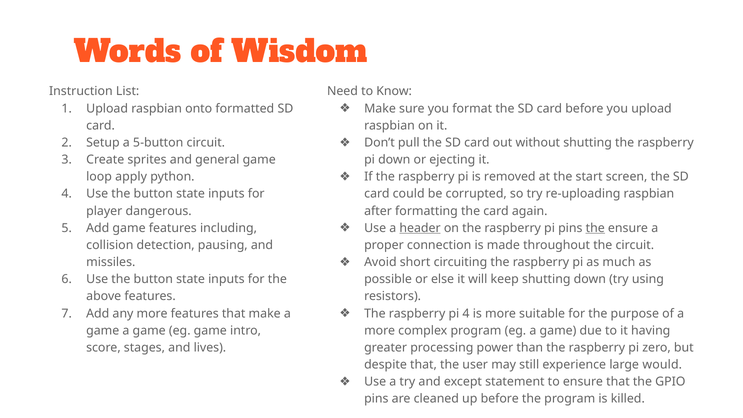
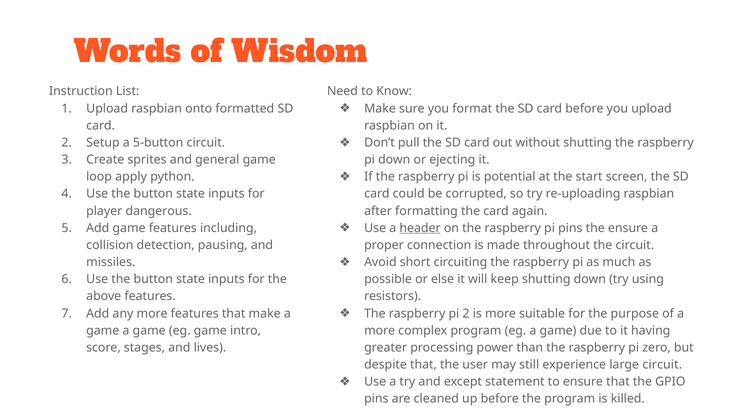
removed: removed -> potential (510, 177)
the underline: present -> none (595, 228)
pi 4: 4 -> 2 (466, 313)
large would: would -> circuit (662, 365)
